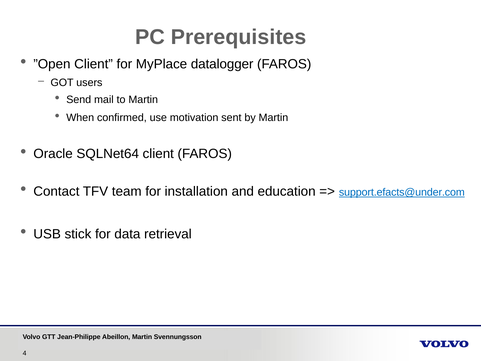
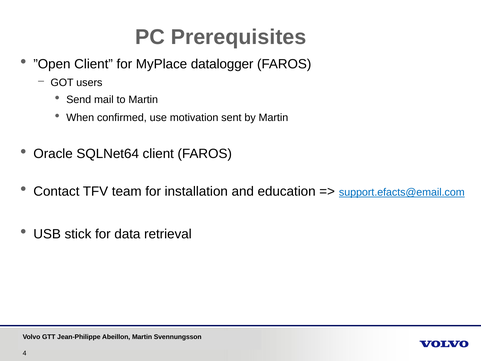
support.efacts@under.com: support.efacts@under.com -> support.efacts@email.com (402, 192)
